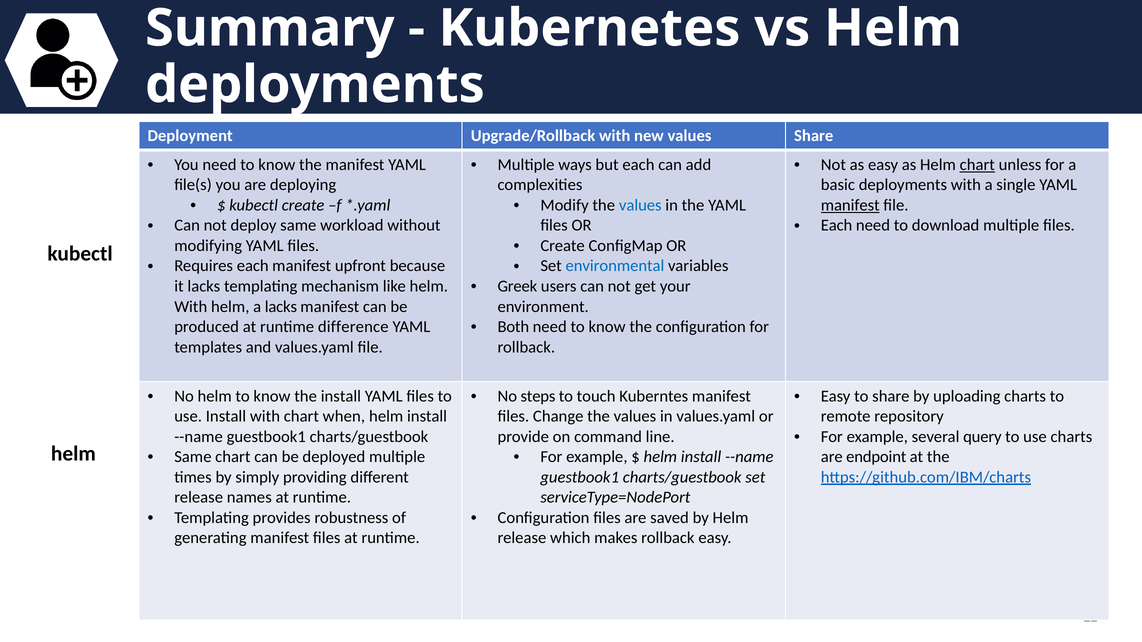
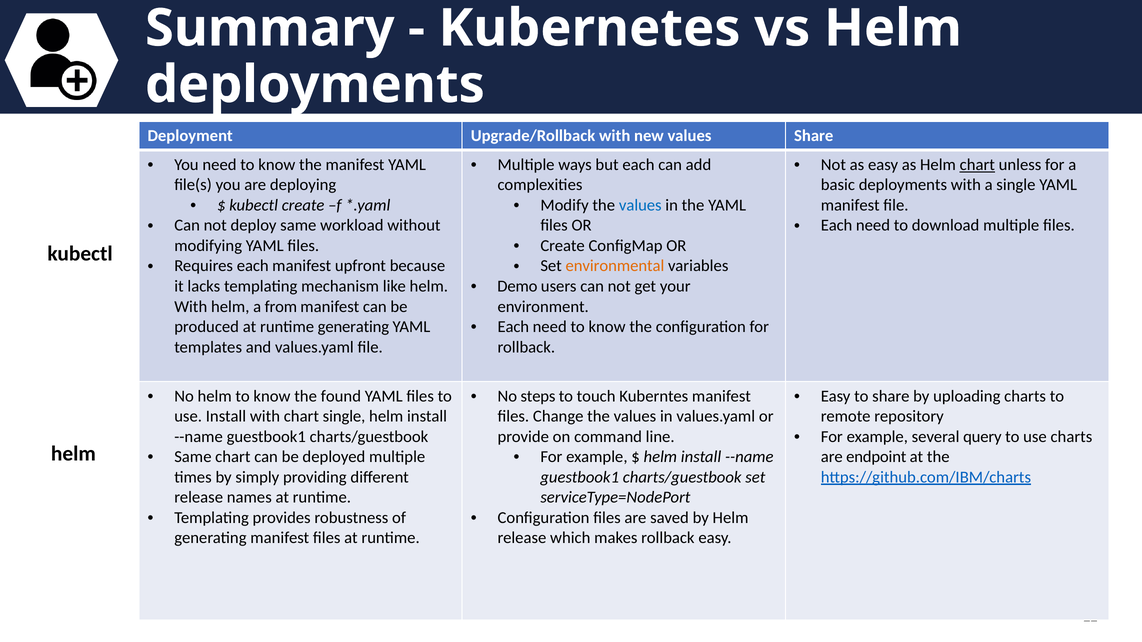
manifest underline: present -> none (850, 205)
environmental colour: blue -> orange (615, 266)
Greek: Greek -> Demo (517, 286)
a lacks: lacks -> from (281, 307)
Both: Both -> Each (513, 327)
runtime difference: difference -> generating (353, 327)
the install: install -> found (341, 396)
chart when: when -> single (344, 417)
